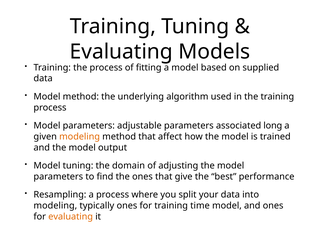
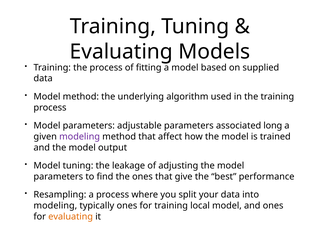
modeling colour: orange -> purple (80, 137)
domain: domain -> leakage (129, 166)
time: time -> local (200, 206)
